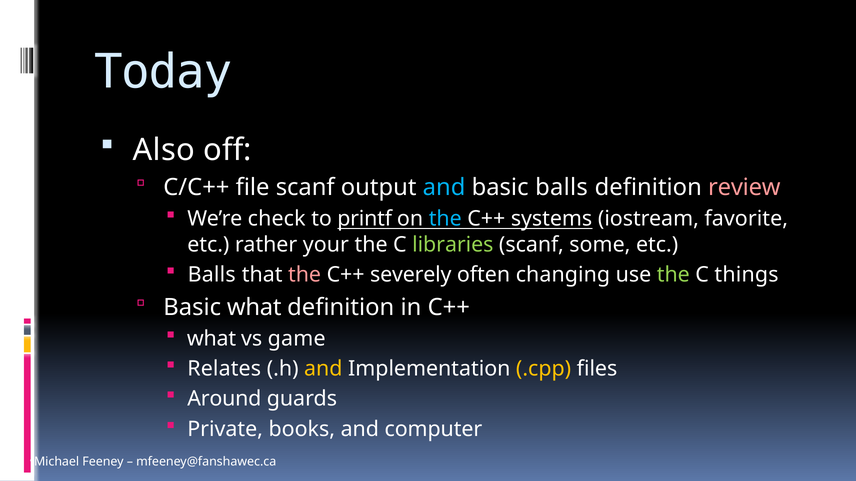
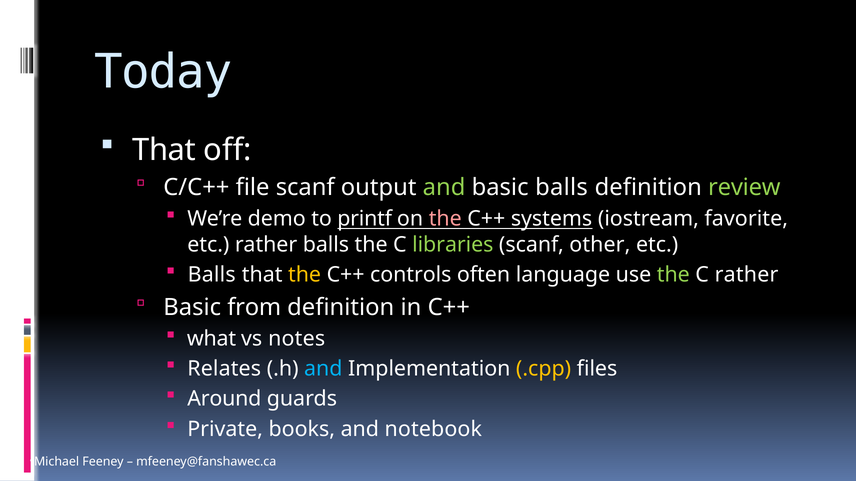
Also: Also -> That (164, 150)
and colour: light blue -> light green (444, 188)
review colour: pink -> light green (744, 188)
check: check -> demo (277, 219)
the colour: light blue -> pink (445, 219)
rather your: your -> balls (326, 245)
some: some -> other (600, 245)
the colour: pink -> yellow (305, 275)
severely: severely -> controls (411, 275)
changing: changing -> language (563, 275)
C things: things -> rather (747, 275)
Basic what: what -> from (254, 308)
game: game -> notes (297, 339)
and colour: yellow -> light blue (323, 369)
computer: computer -> notebook (433, 430)
